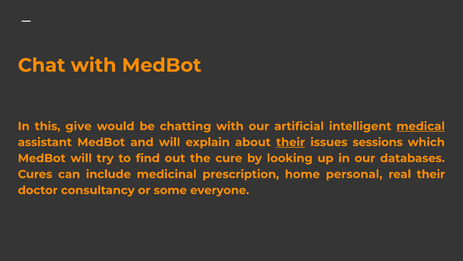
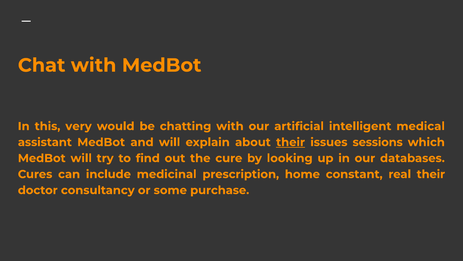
give: give -> very (79, 126)
medical underline: present -> none (421, 126)
personal: personal -> constant (354, 174)
everyone: everyone -> purchase (220, 190)
